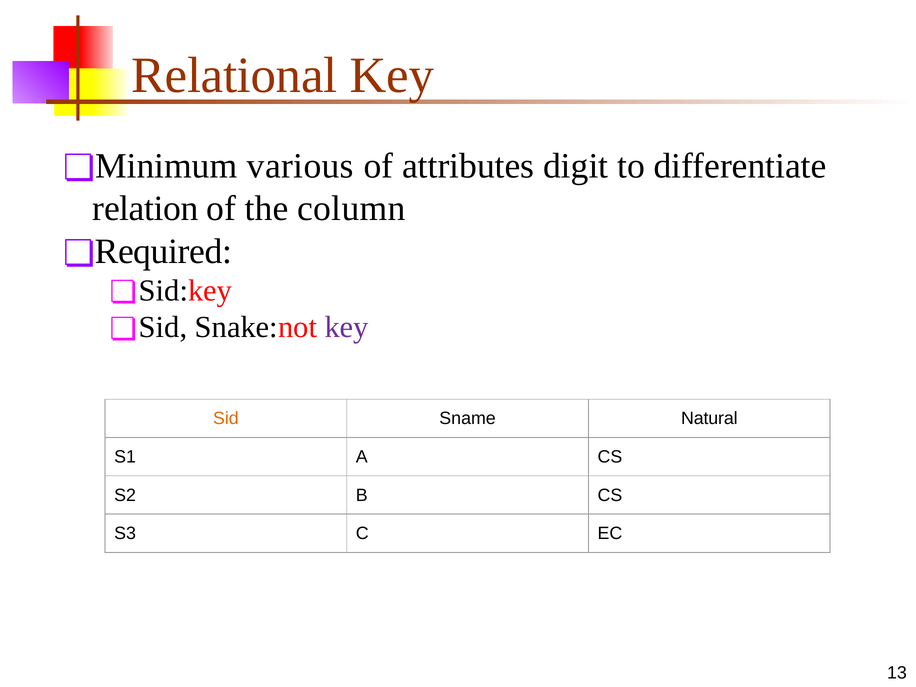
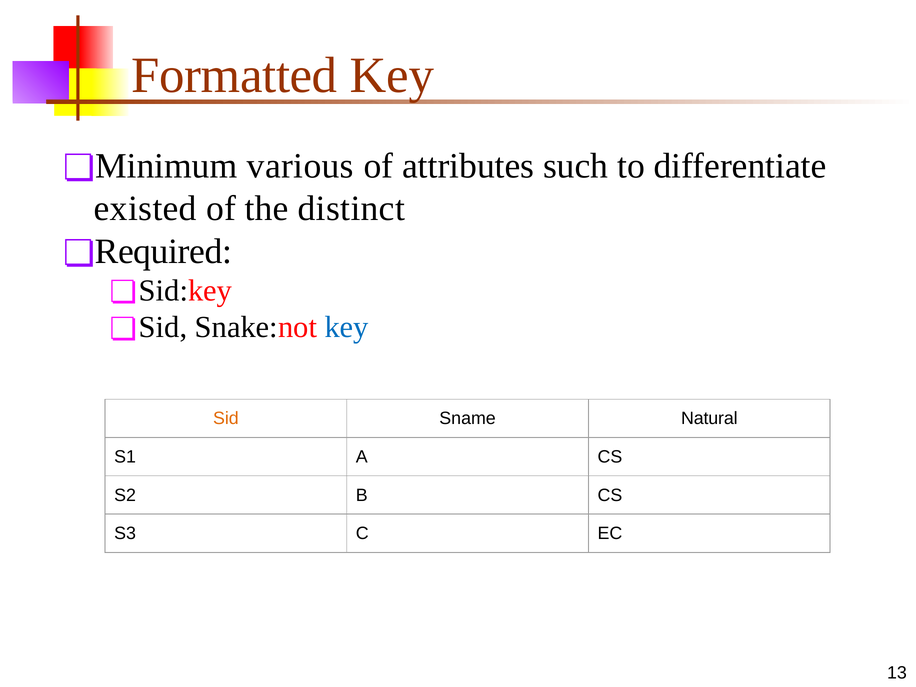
Relational: Relational -> Formatted (234, 75)
digit: digit -> such (576, 166)
relation: relation -> existed (145, 209)
column: column -> distinct (351, 209)
key colour: purple -> blue (347, 327)
